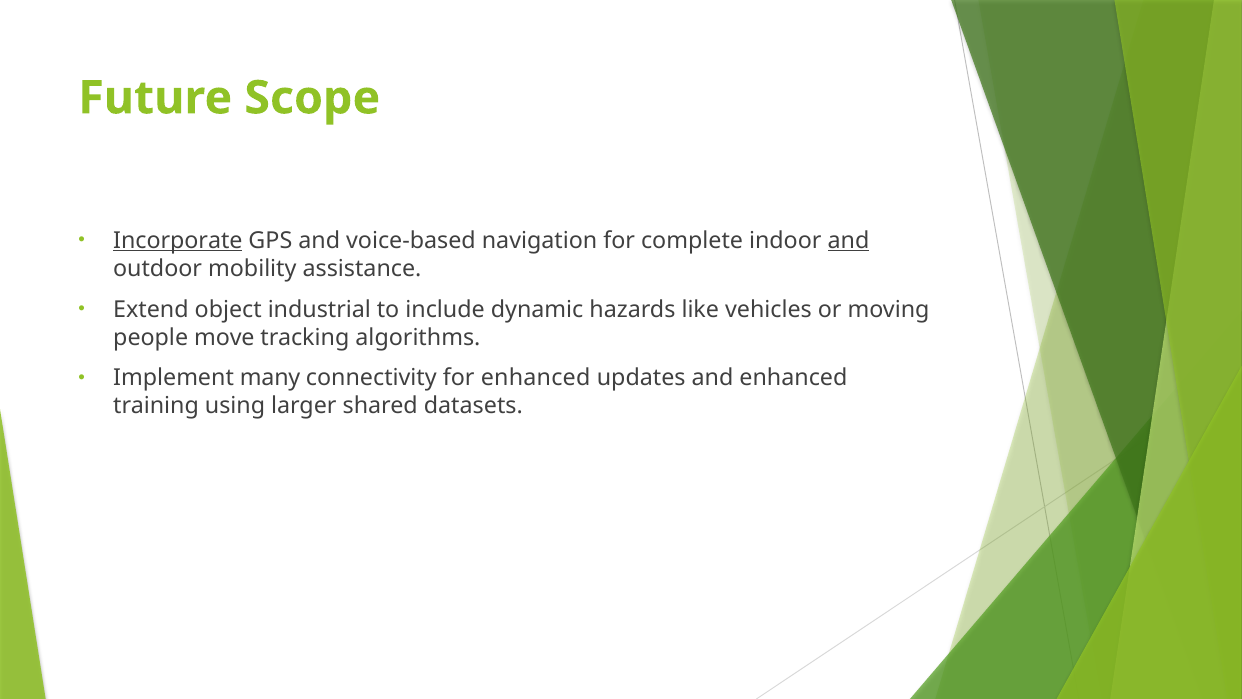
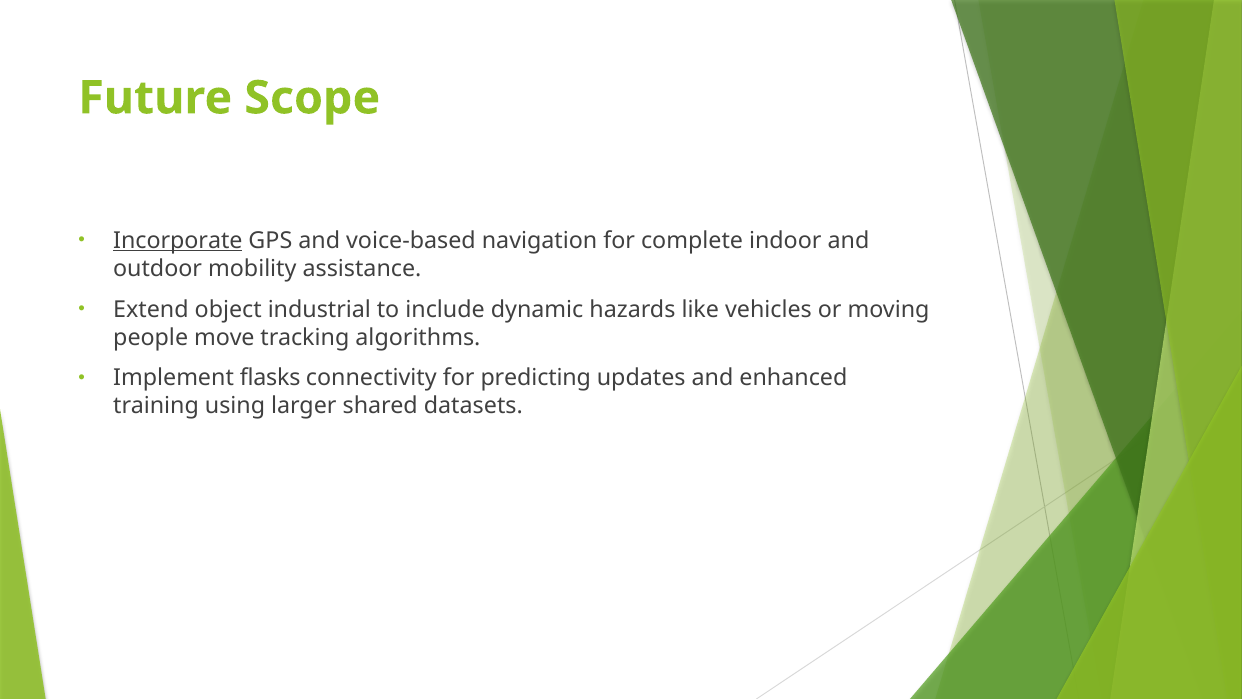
and underline: present -> none (848, 240)
many: many -> flasks (270, 378)
for enhanced: enhanced -> predicting (536, 378)
